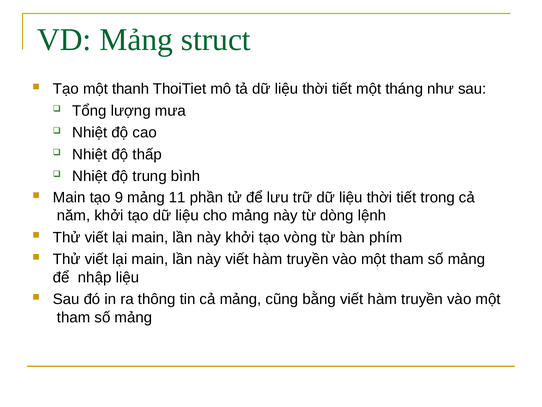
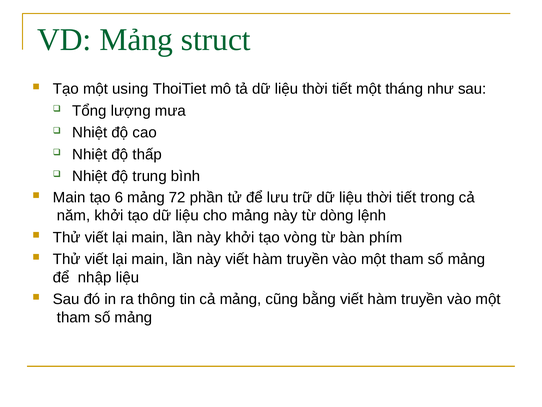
thanh: thanh -> using (130, 89)
9: 9 -> 6 (119, 197)
11: 11 -> 72 (177, 197)
